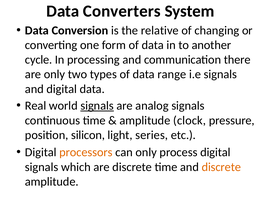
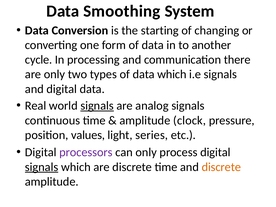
Converters: Converters -> Smoothing (122, 11)
relative: relative -> starting (160, 30)
data range: range -> which (172, 74)
silicon: silicon -> values (88, 135)
processors colour: orange -> purple (86, 152)
signals underline: none -> present (42, 167)
